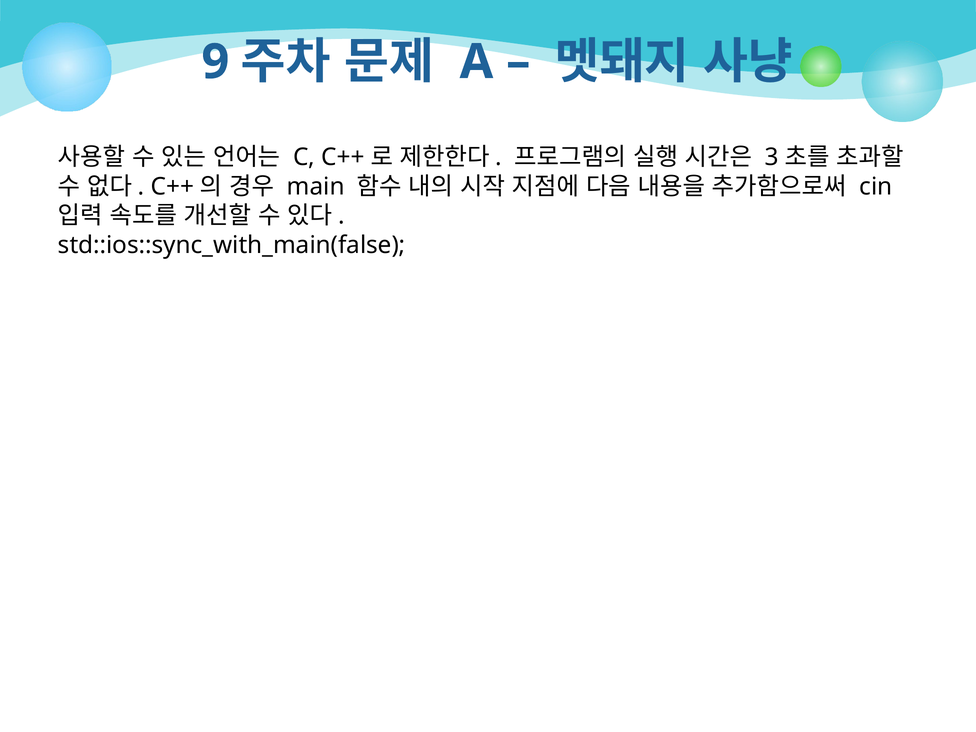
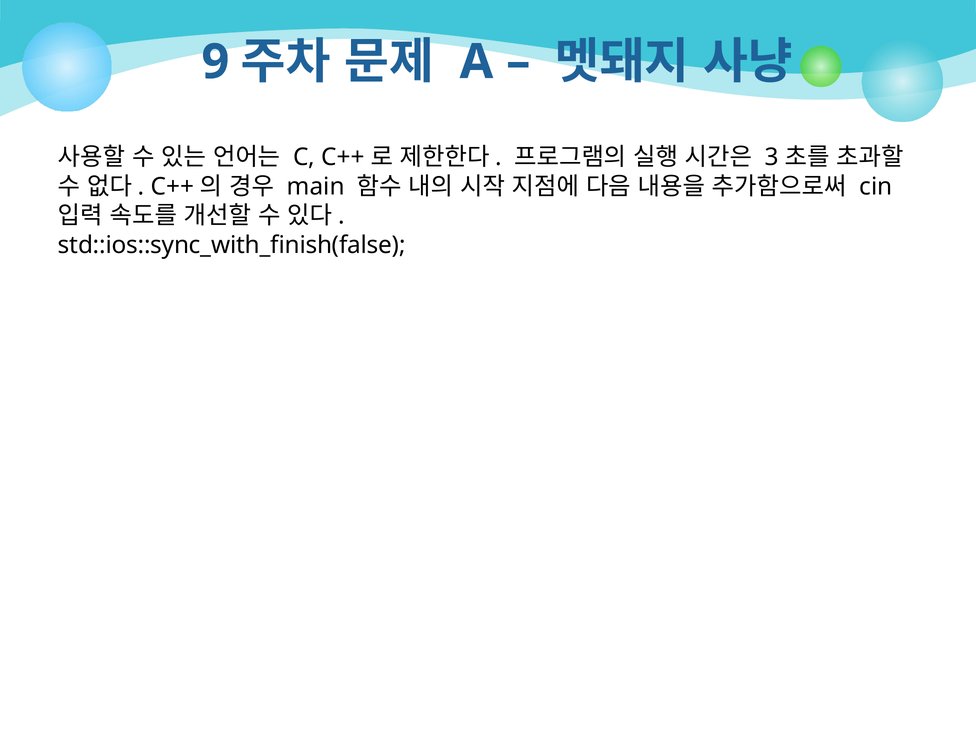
std::ios::sync_with_main(false: std::ios::sync_with_main(false -> std::ios::sync_with_finish(false (232, 245)
